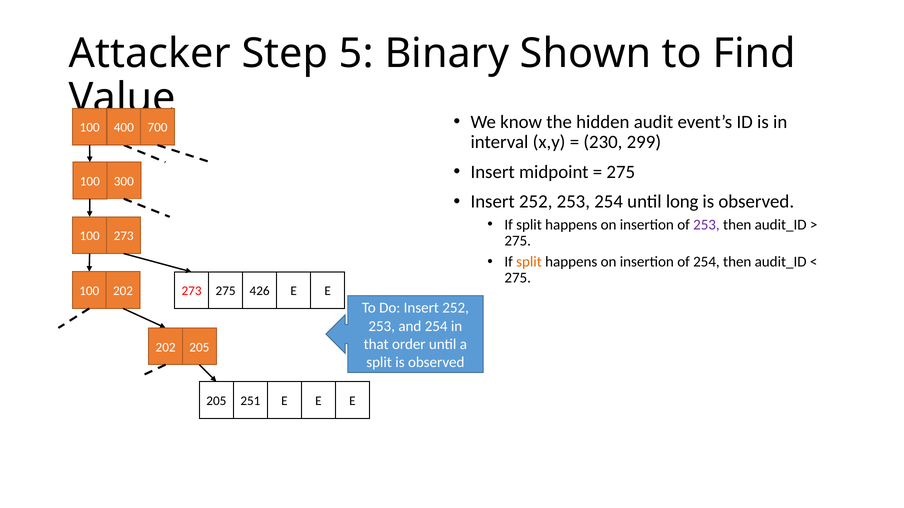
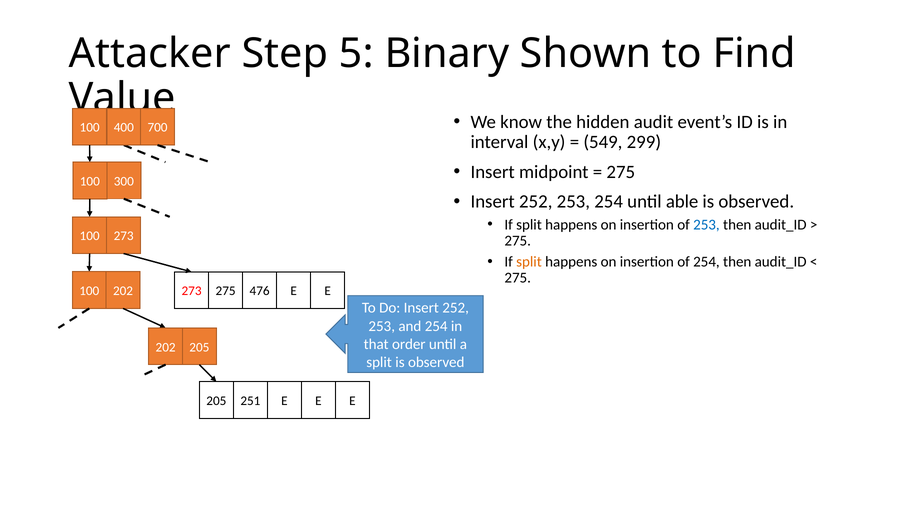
230: 230 -> 549 (603, 142)
long: long -> able (682, 202)
253 colour: purple -> blue (706, 225)
426: 426 -> 476 (260, 291)
